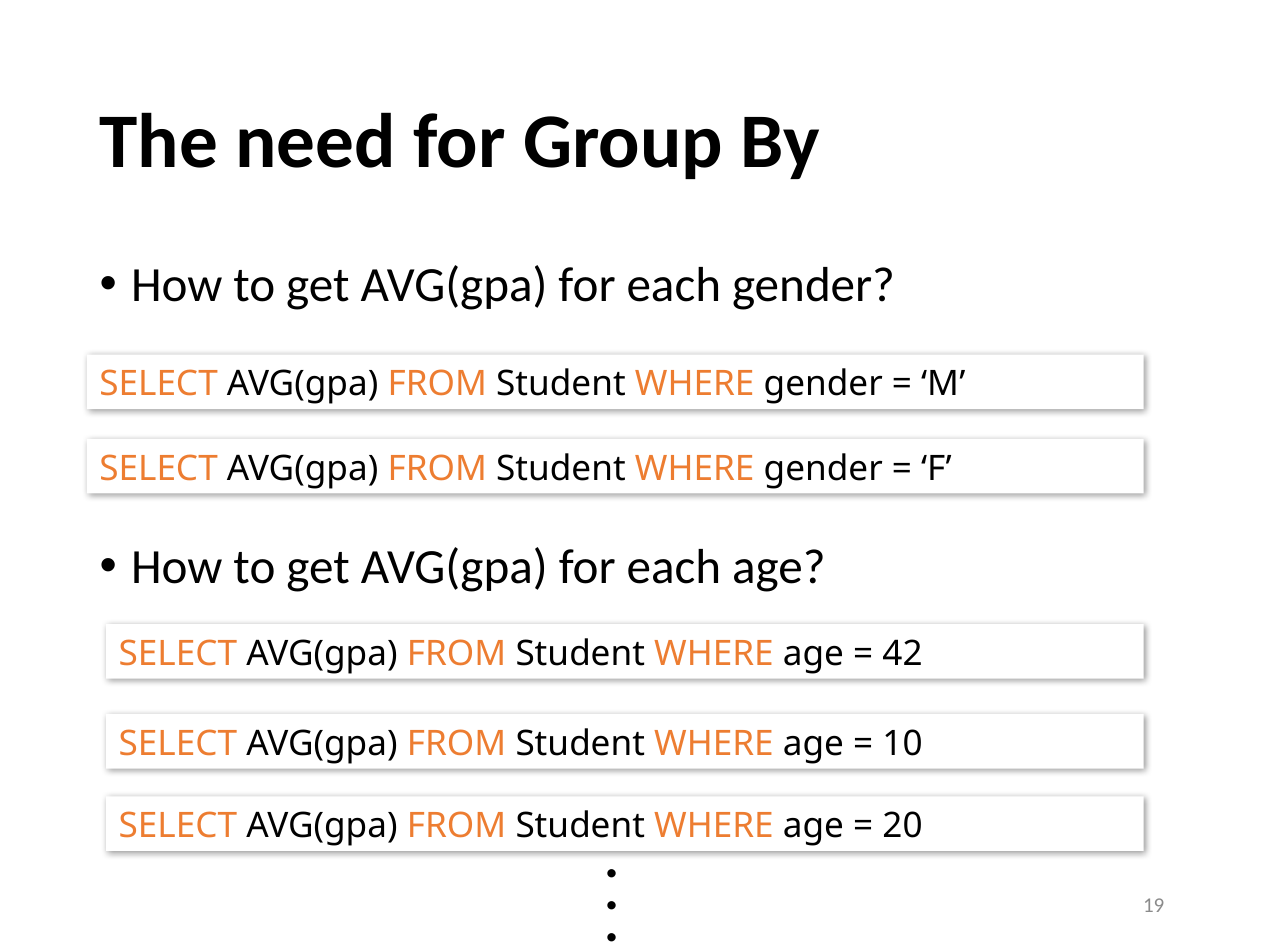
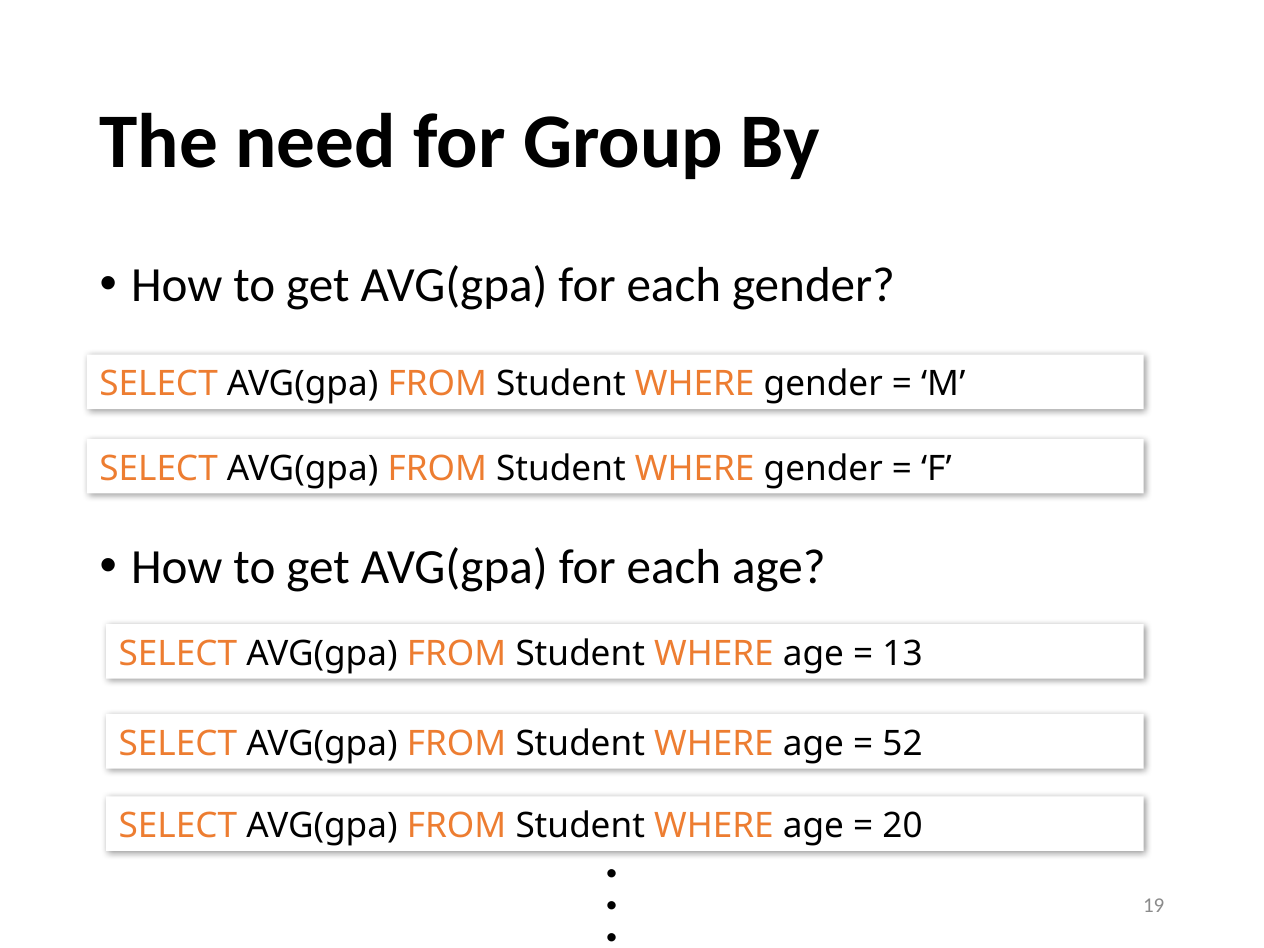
42: 42 -> 13 (903, 654)
10: 10 -> 52 (903, 744)
